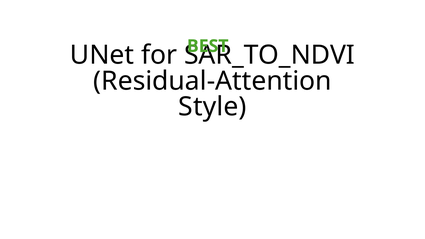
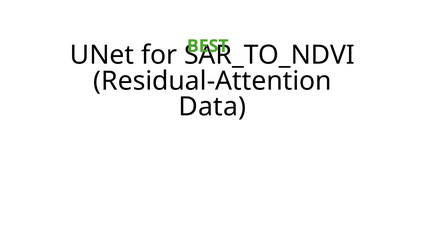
Style: Style -> Data (212, 107)
